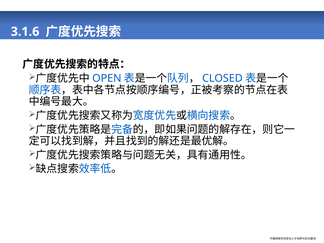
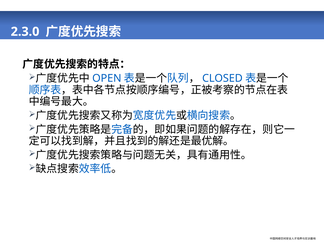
3.1.6: 3.1.6 -> 2.3.0 (25, 32)
